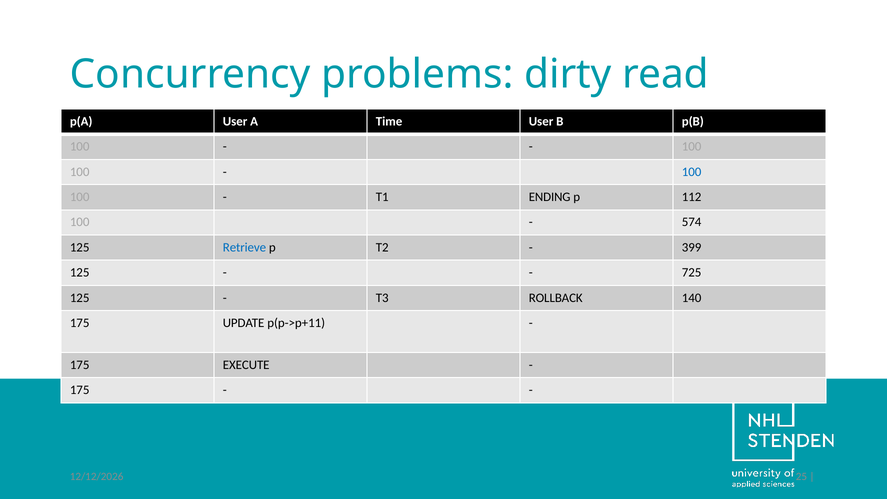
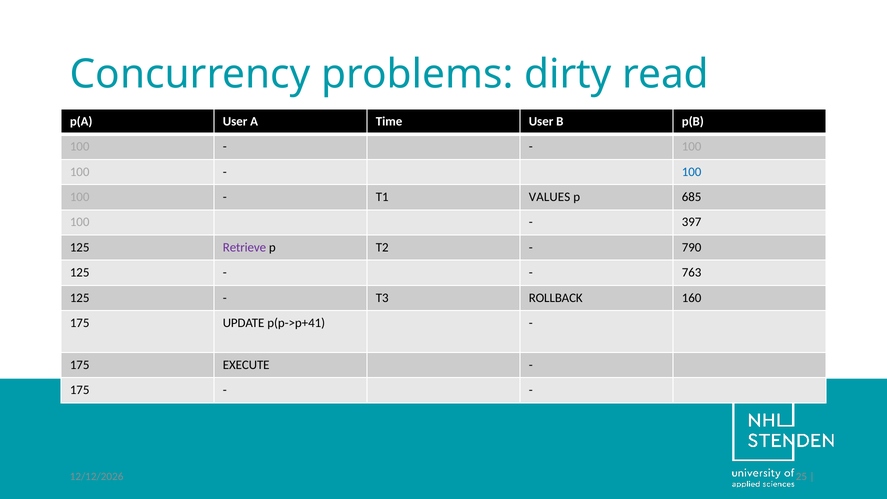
ENDING: ENDING -> VALUES (550, 197)
112: 112 -> 685 (692, 197)
574: 574 -> 397 (692, 222)
Retrieve colour: blue -> purple (244, 247)
399: 399 -> 790 (692, 247)
725: 725 -> 763 (692, 273)
140: 140 -> 160 (692, 298)
p(p->p+11: p(p->p+11 -> p(p->p+41 (296, 323)
